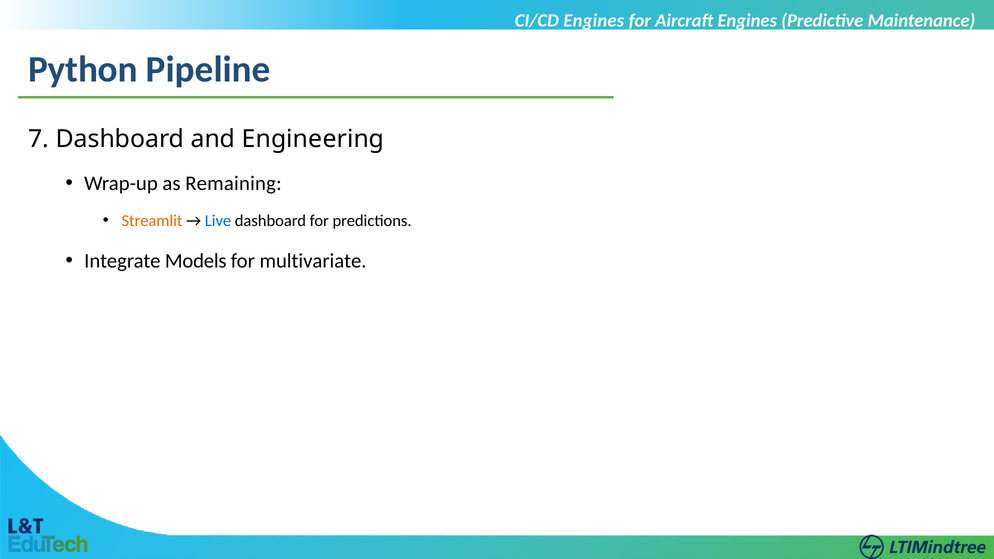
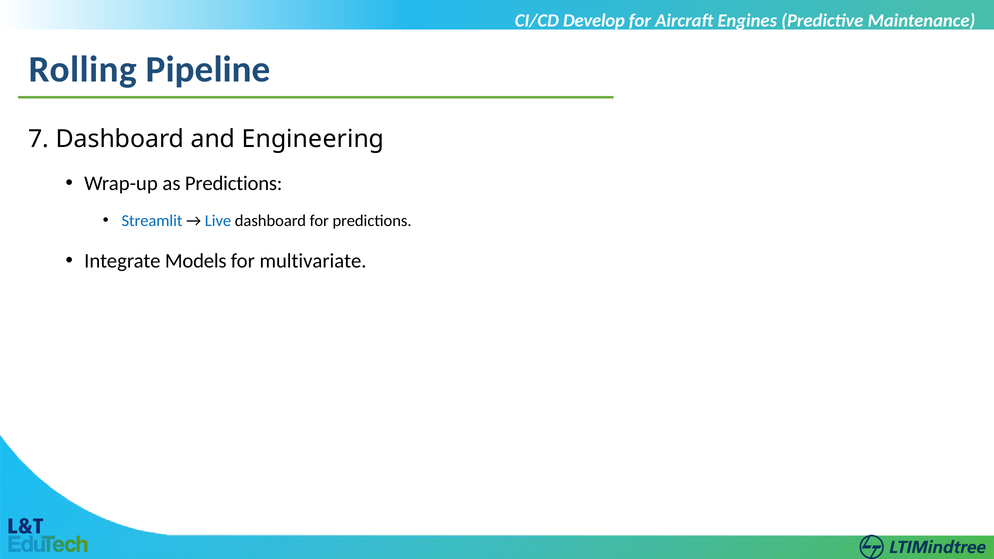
CI/CD Engines: Engines -> Develop (594, 21)
Python: Python -> Rolling (83, 70)
as Remaining: Remaining -> Predictions (234, 184)
Streamlit colour: orange -> blue (152, 221)
